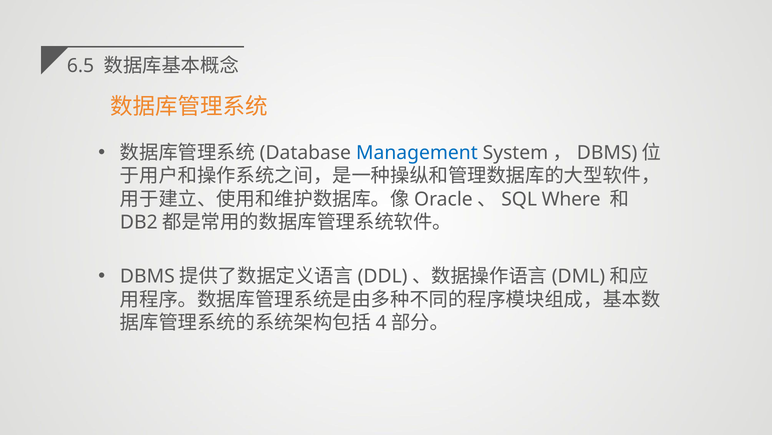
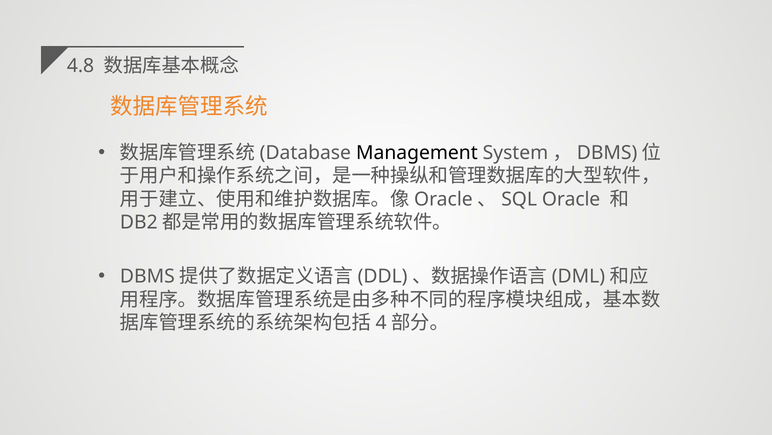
6.5: 6.5 -> 4.8 (81, 66)
Management colour: blue -> black (417, 153)
Where: Where -> Oracle (571, 199)
